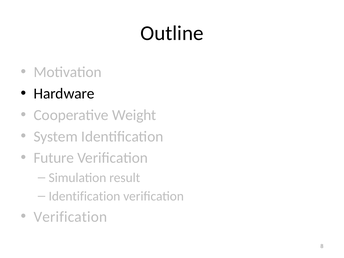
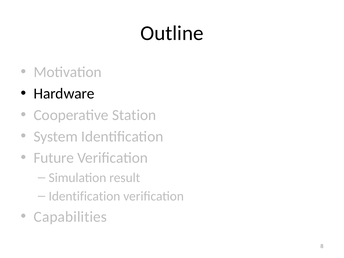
Weight: Weight -> Station (134, 115)
Verification: Verification -> Capabilities (70, 217)
